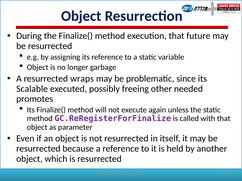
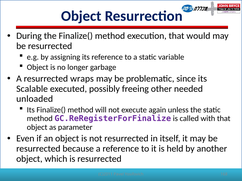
future: future -> would (198, 36)
promotes: promotes -> unloaded (35, 99)
